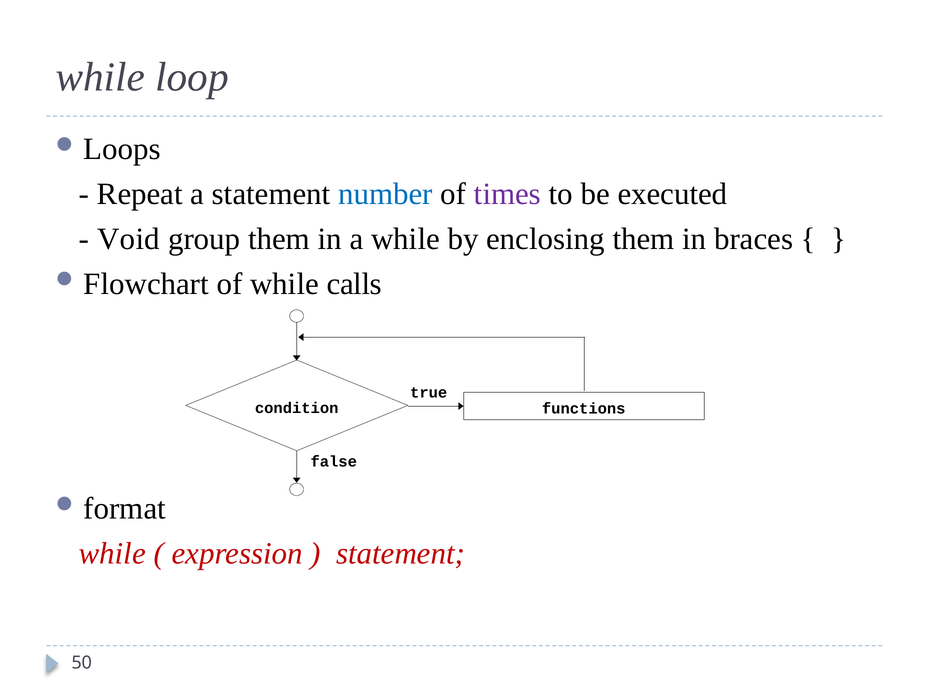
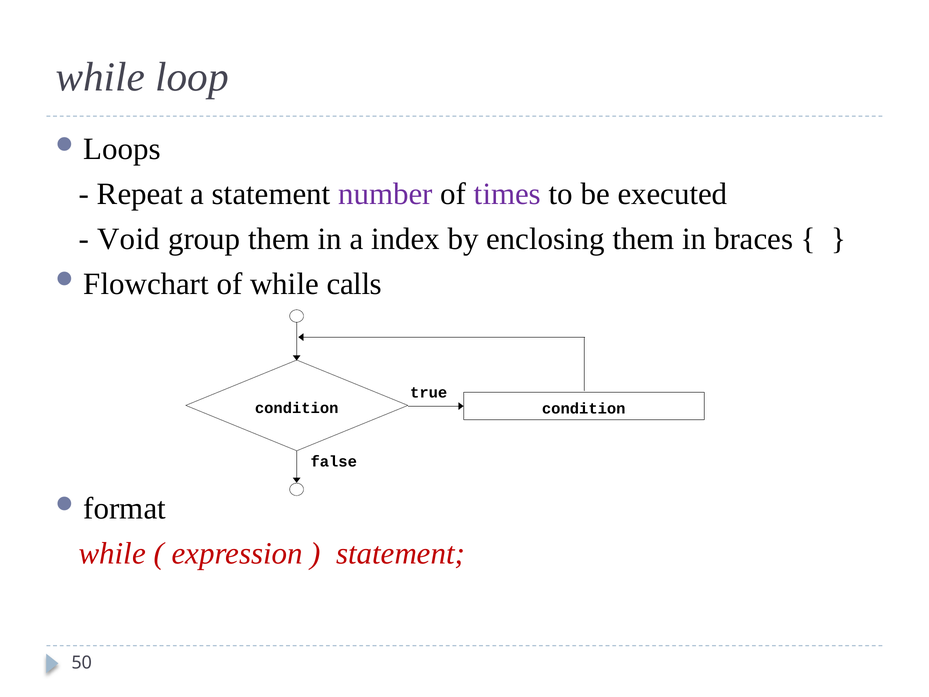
number colour: blue -> purple (385, 194)
a while: while -> index (405, 239)
condition functions: functions -> condition (584, 408)
